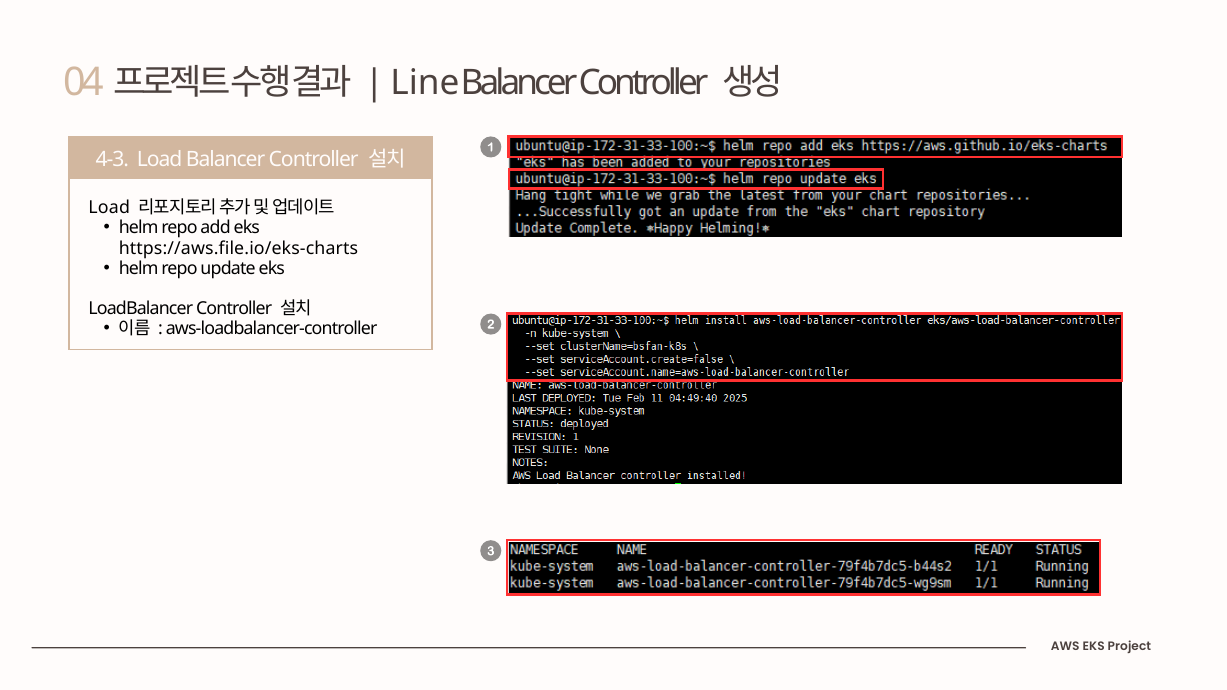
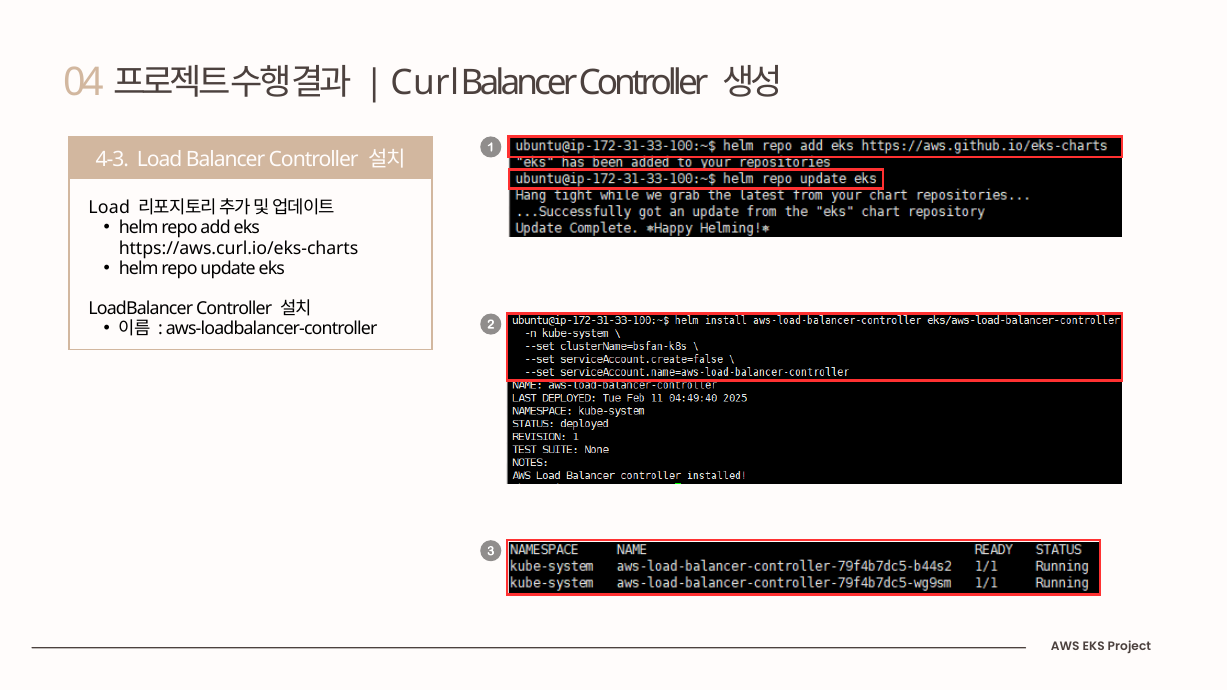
Line: Line -> Curl (425, 83)
https://aws.file.io/eks-charts: https://aws.file.io/eks-charts -> https://aws.curl.io/eks-charts (239, 248)
